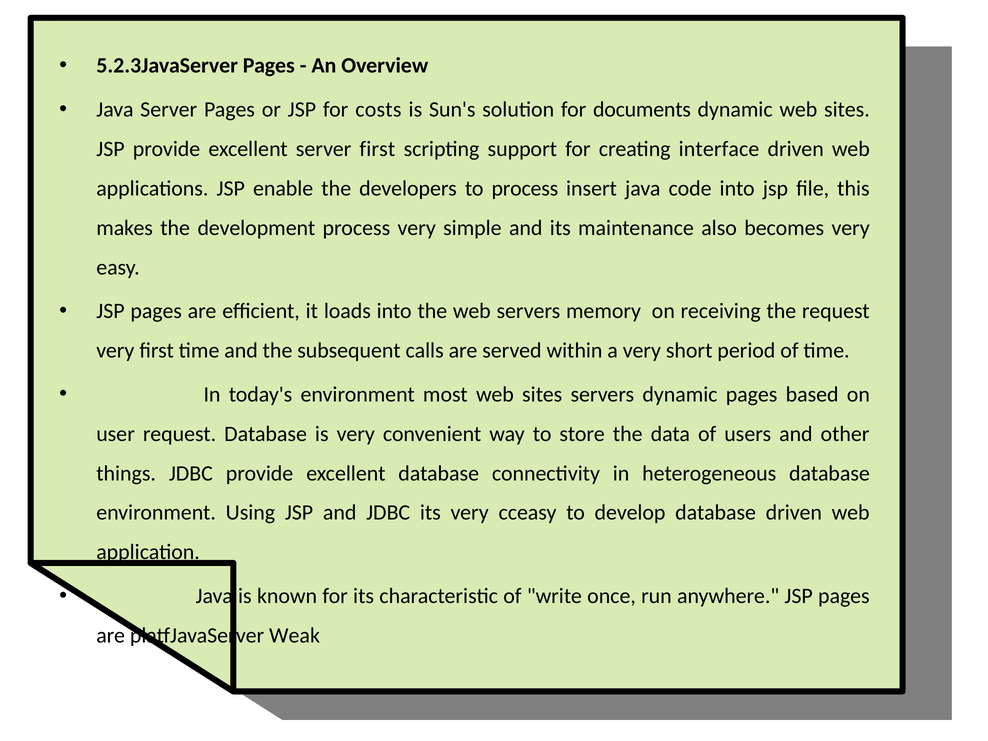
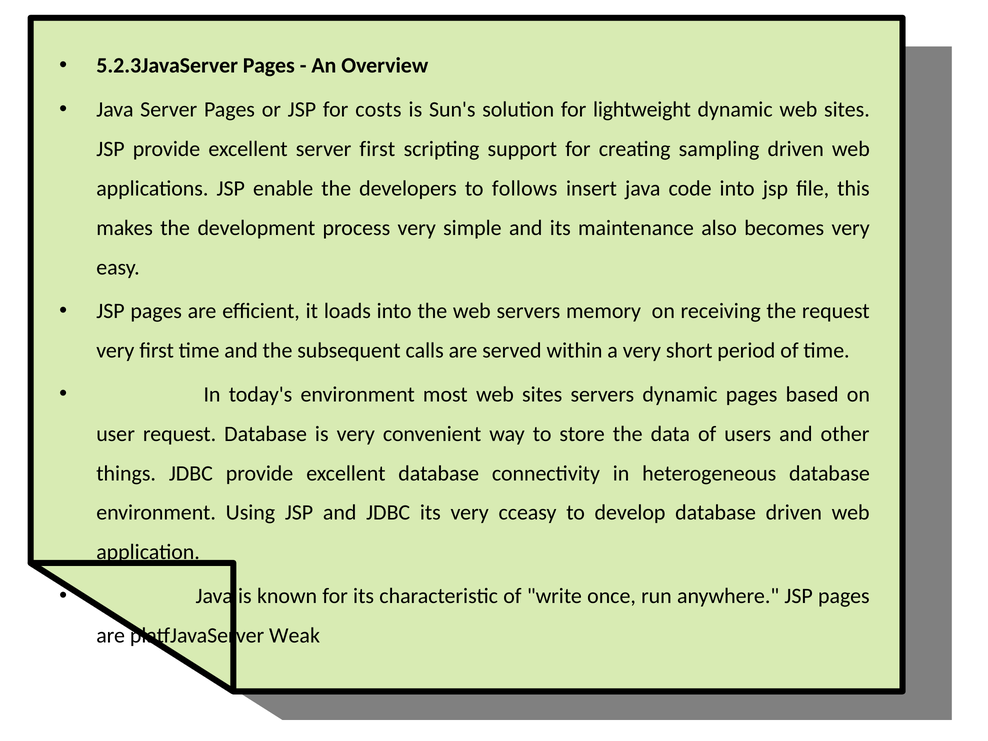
documents: documents -> lightweight (642, 110)
interface: interface -> sampling (719, 149)
to process: process -> follows (525, 188)
